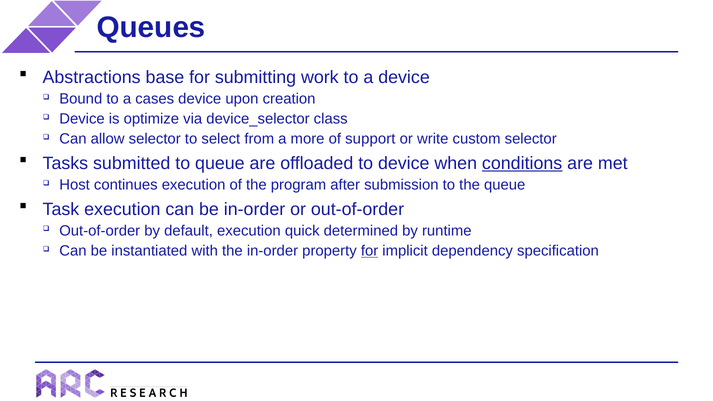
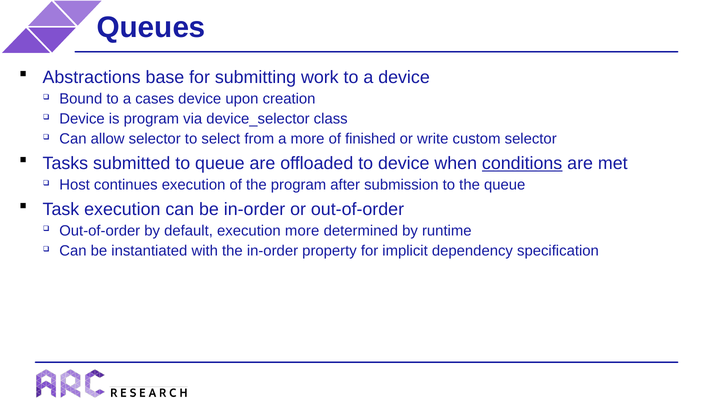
is optimize: optimize -> program (151, 119)
support: support -> finished (370, 139)
execution quick: quick -> more (302, 231)
for underline: present -> none (370, 251)
